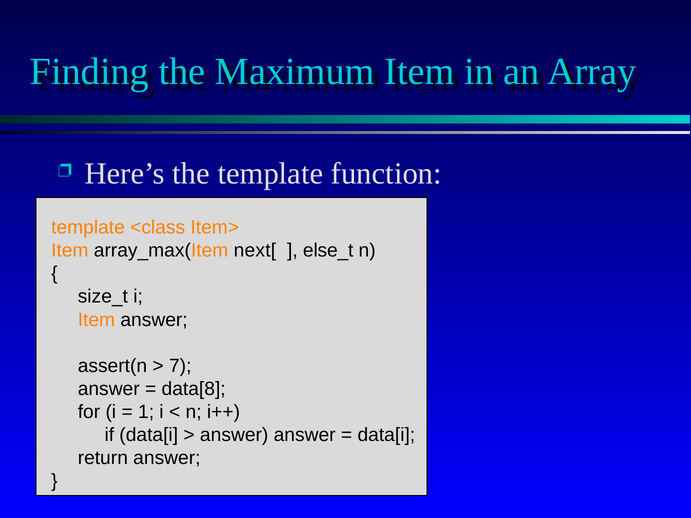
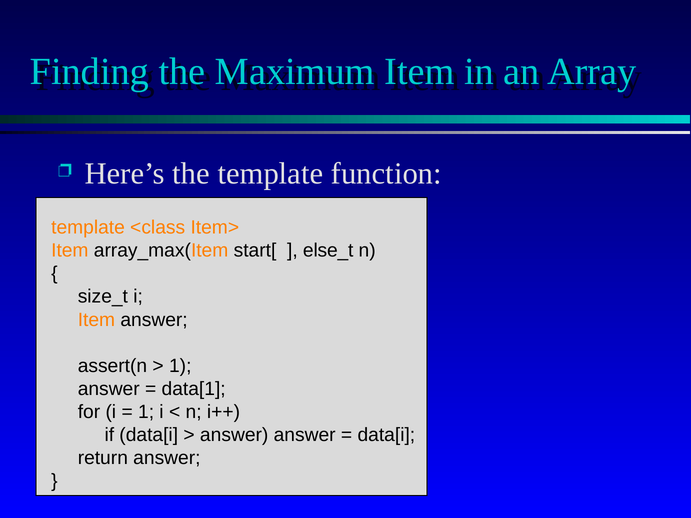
next[: next[ -> start[ (255, 251)
7: 7 -> 1 (180, 366)
data[8: data[8 -> data[1 (194, 389)
